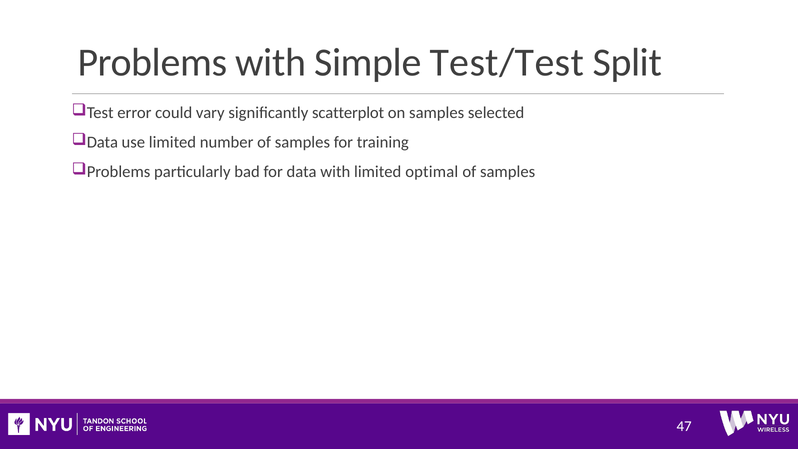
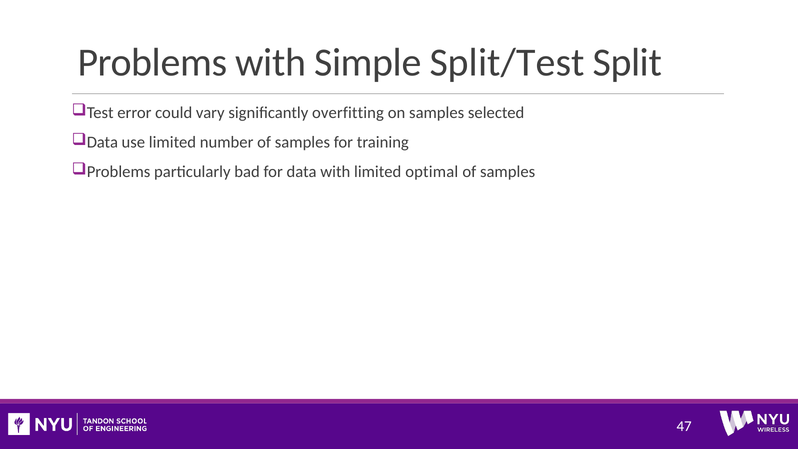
Test/Test: Test/Test -> Split/Test (507, 63)
scatterplot: scatterplot -> overfitting (348, 113)
